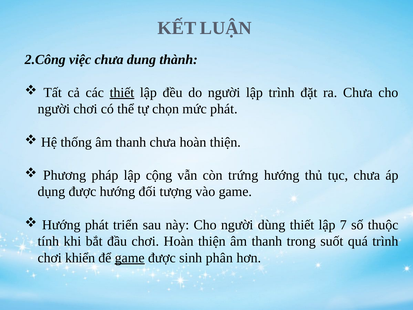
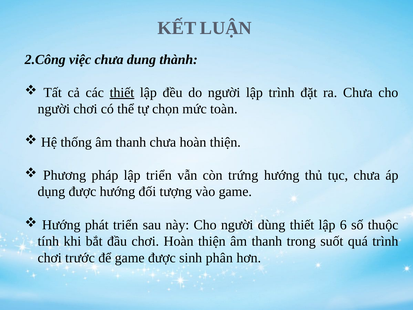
mức phát: phát -> toàn (224, 109)
lập cộng: cộng -> triển (159, 175)
7: 7 -> 6 (343, 225)
khiển: khiển -> trước (80, 258)
game underline: present -> none (130, 258)
